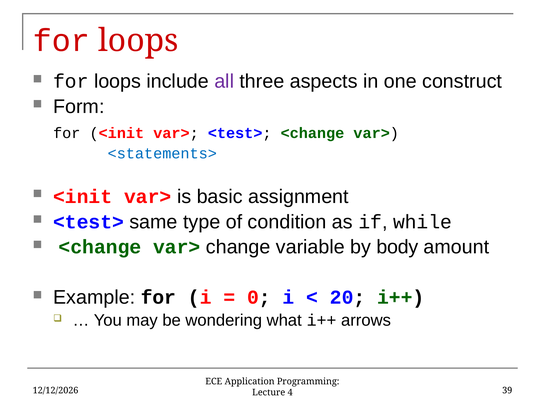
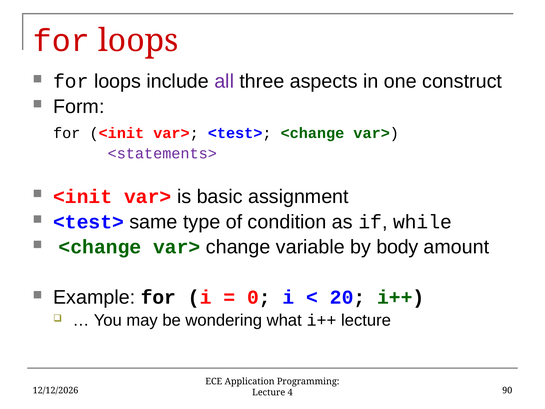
<statements> colour: blue -> purple (162, 154)
i++ arrows: arrows -> lecture (366, 320)
39: 39 -> 90 (507, 390)
